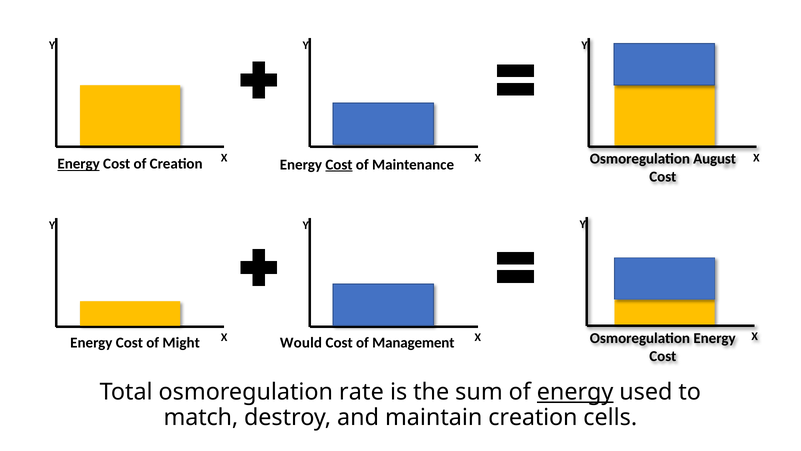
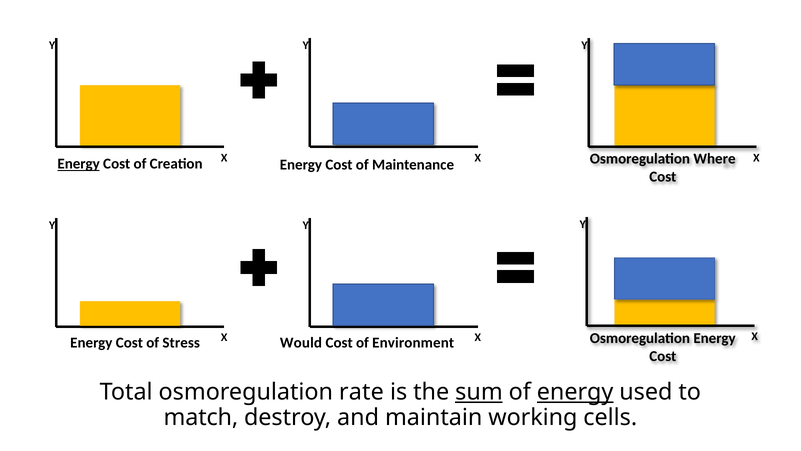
August: August -> Where (715, 158)
Cost underline: present -> none (339, 165)
Might: Might -> Stress (181, 342)
Management: Management -> Environment (413, 343)
sum underline: none -> present (479, 392)
maintain creation: creation -> working (533, 417)
